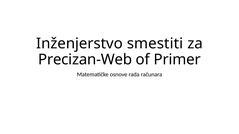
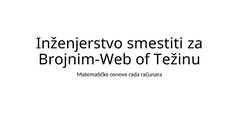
Precizan-Web: Precizan-Web -> Brojnim-Web (85, 60)
Primer: Primer -> Težinu (177, 60)
